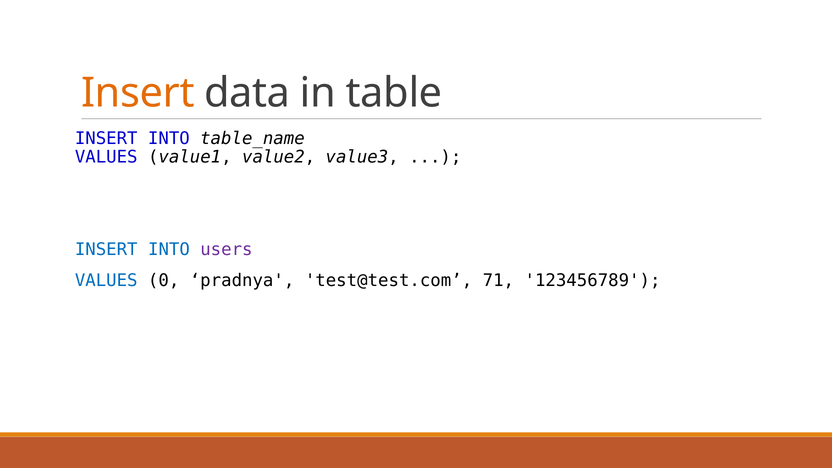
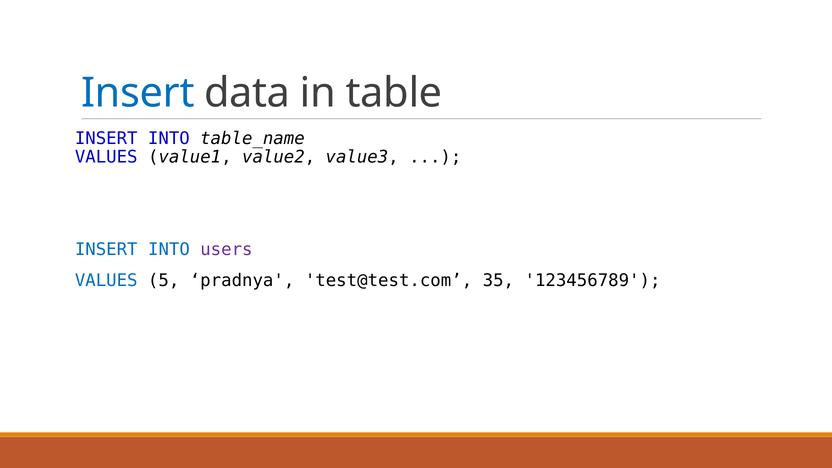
Insert colour: orange -> blue (138, 93)
0: 0 -> 5 (164, 280)
71: 71 -> 35 (498, 280)
